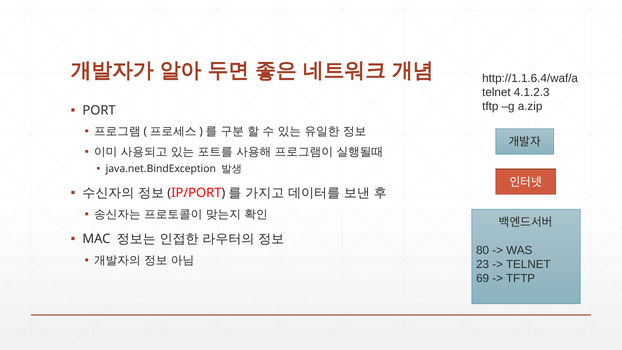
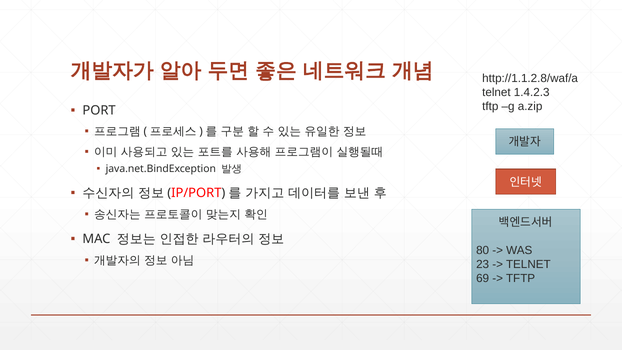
http://1.1.6.4/waf/a: http://1.1.6.4/waf/a -> http://1.1.2.8/waf/a (530, 78)
4.1.2.3: 4.1.2.3 -> 1.4.2.3 (532, 92)
